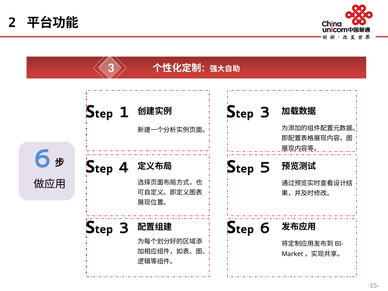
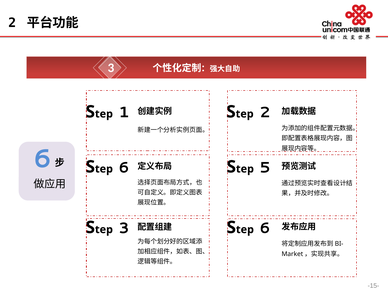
3: 3 -> 2 (265, 113)
4: 4 -> 6 (124, 168)
